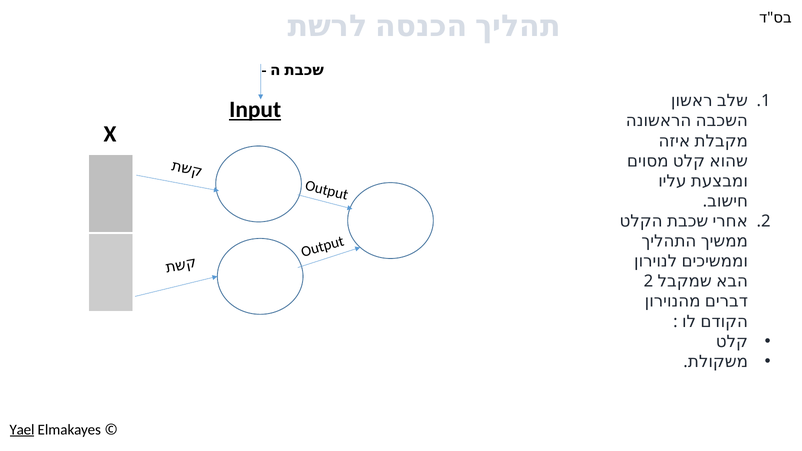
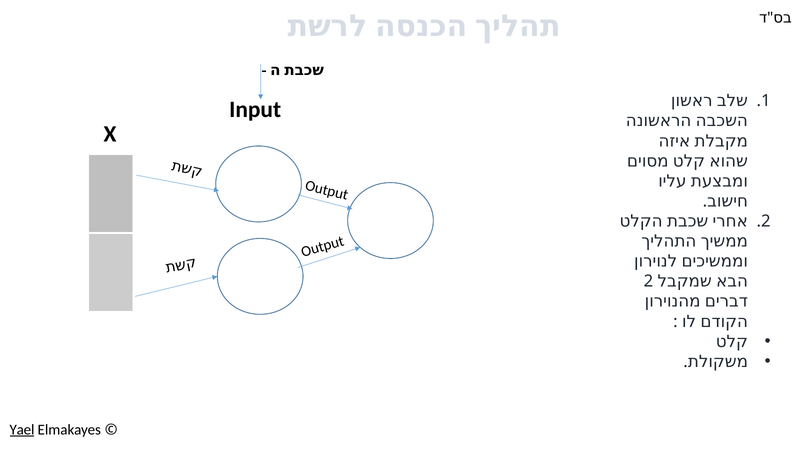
Input underline: present -> none (255, 110)
